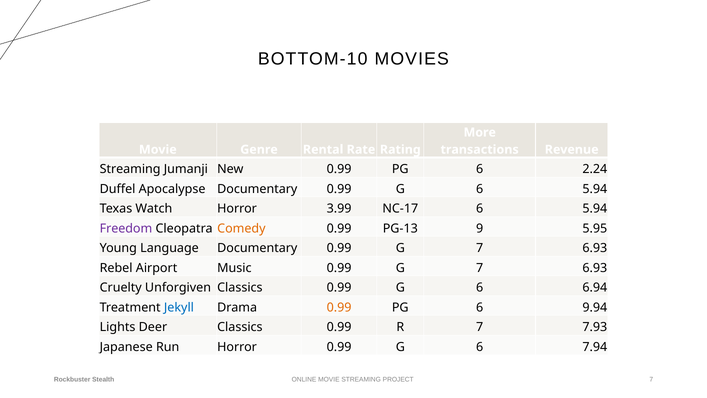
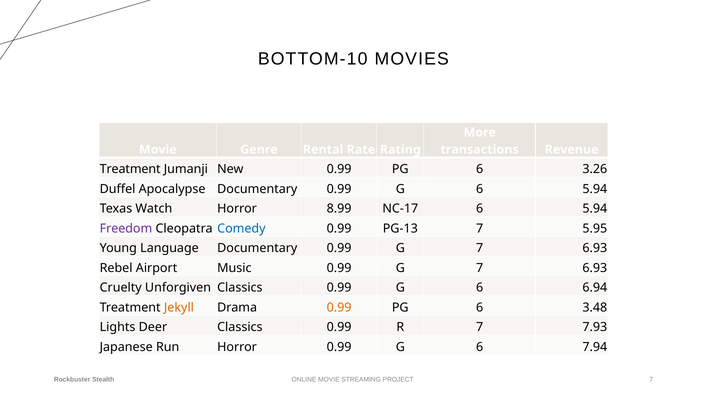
Streaming: Streaming -> Treatment (130, 169)
2.24: 2.24 -> 3.26 (595, 169)
3.99: 3.99 -> 8.99 (339, 209)
Comedy colour: orange -> blue (241, 228)
PG-13 9: 9 -> 7 (480, 228)
Jekyll colour: blue -> orange (179, 307)
9.94: 9.94 -> 3.48 (595, 307)
